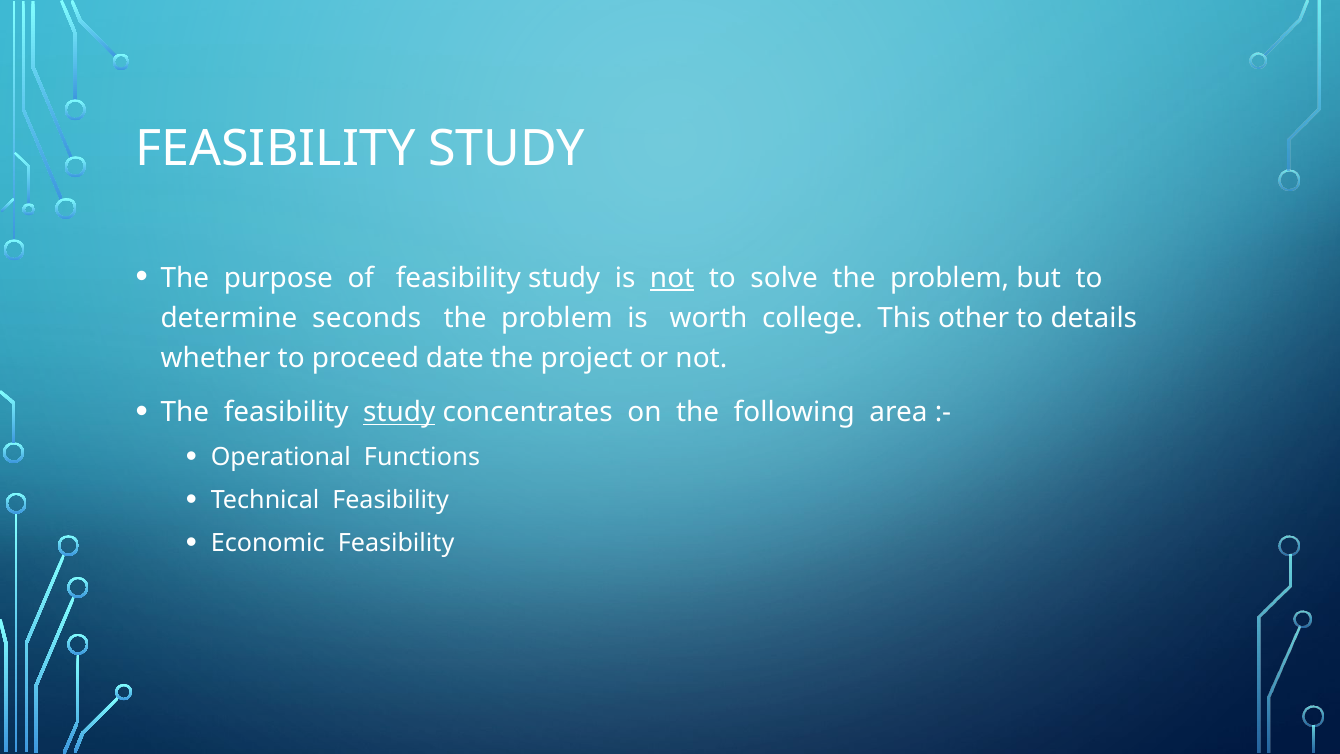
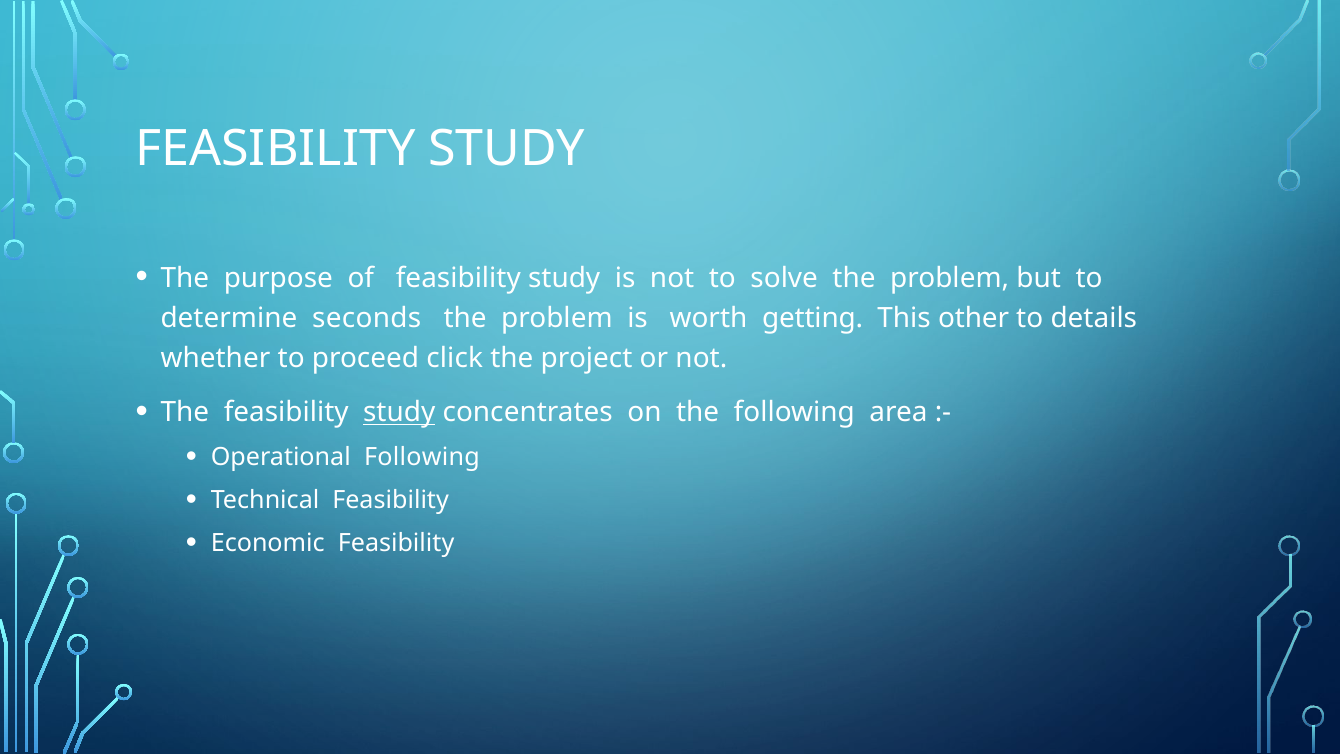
not underline: present -> none (672, 278)
college: college -> getting (813, 318)
date: date -> click (455, 358)
Operational Functions: Functions -> Following (422, 457)
